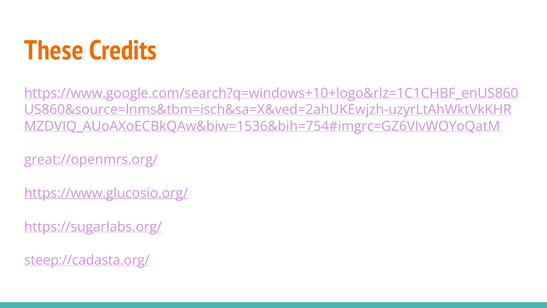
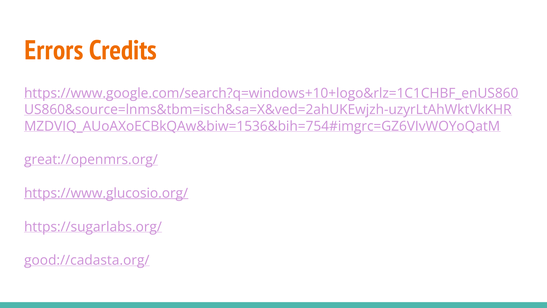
These: These -> Errors (54, 50)
steep://cadasta.org/: steep://cadasta.org/ -> good://cadasta.org/ (87, 260)
